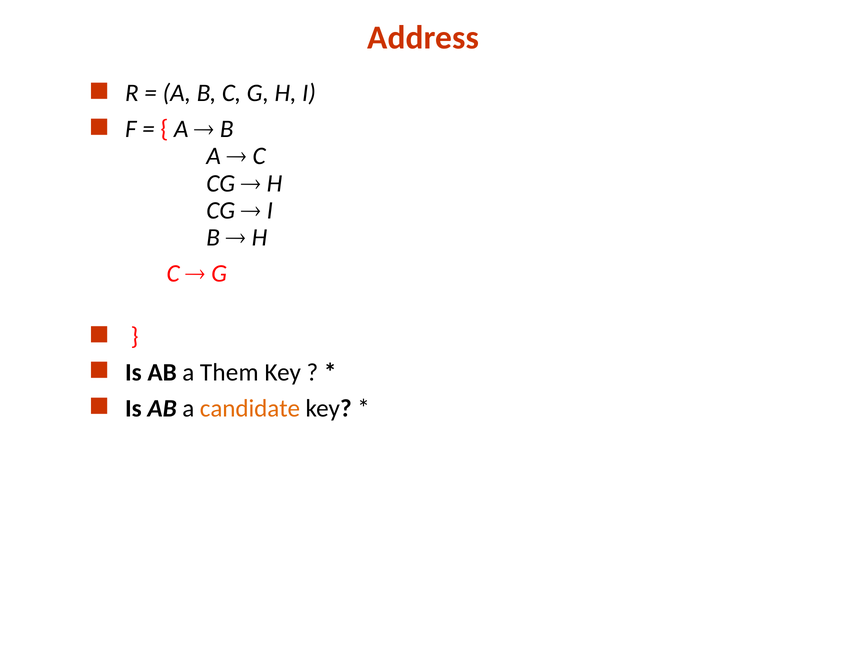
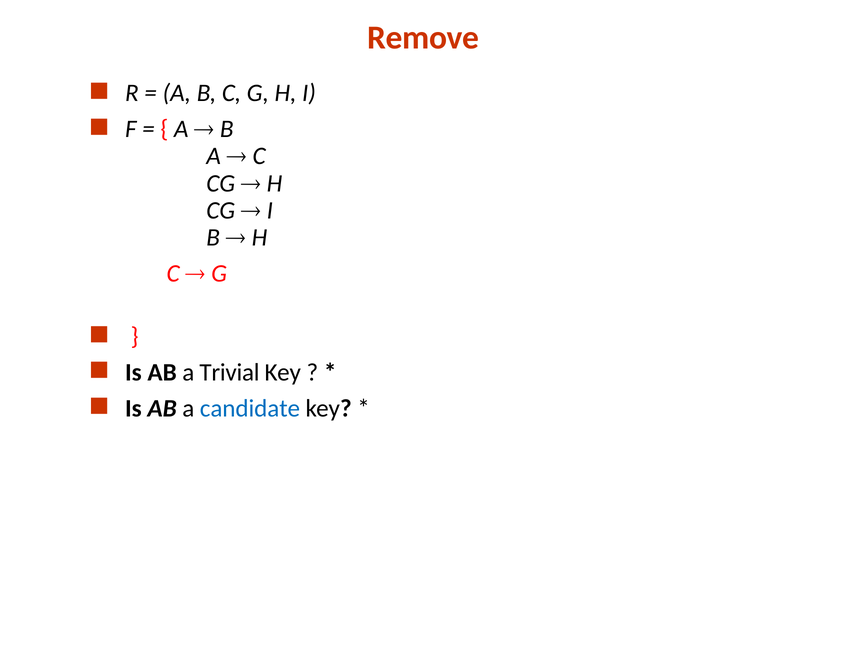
Address: Address -> Remove (423, 38)
Them: Them -> Trivial (230, 372)
candidate colour: orange -> blue (250, 408)
